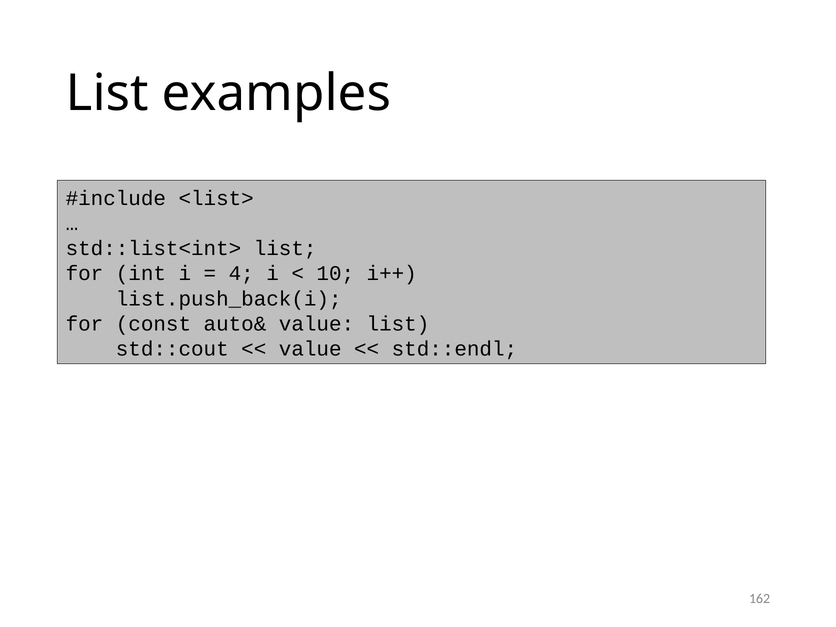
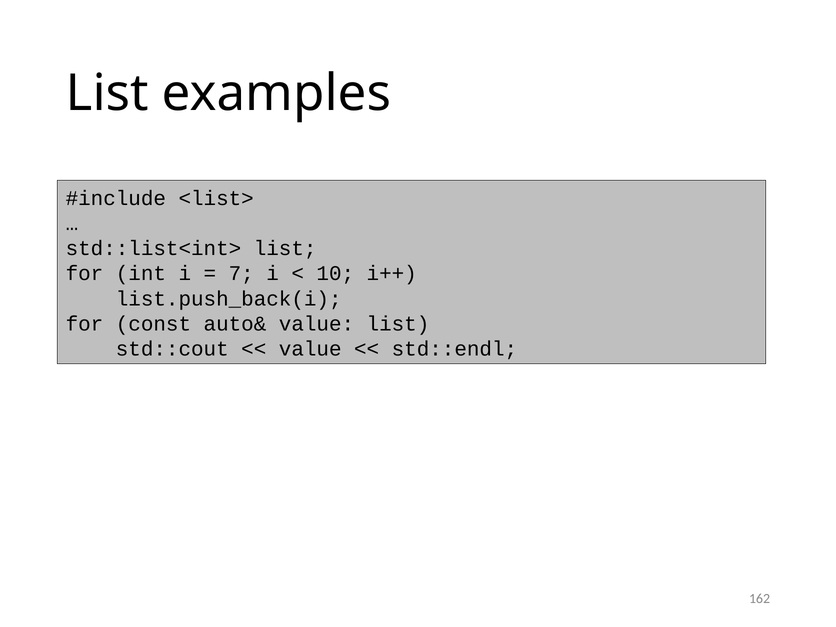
4: 4 -> 7 (241, 274)
